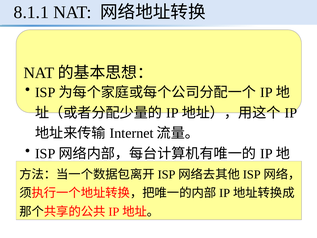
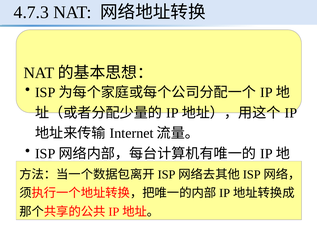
8.1.1: 8.1.1 -> 4.7.3 (31, 12)
